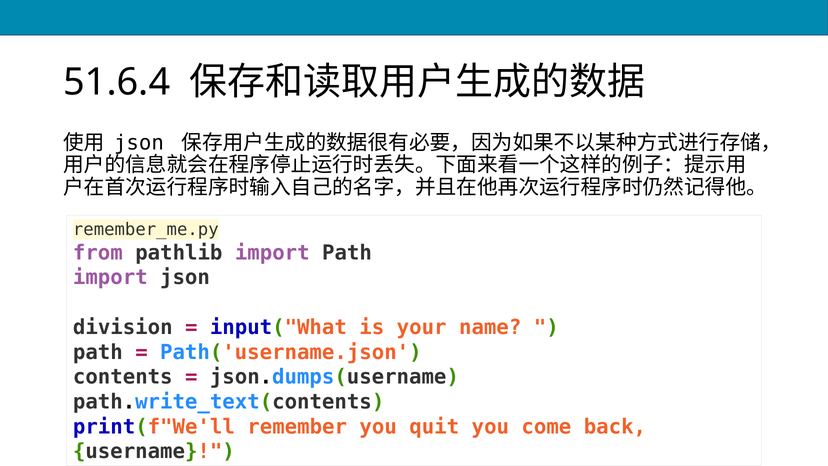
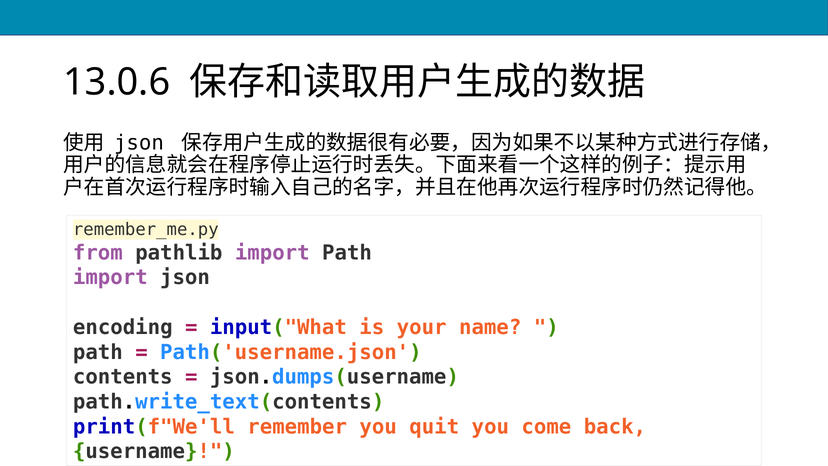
51.6.4: 51.6.4 -> 13.0.6 (117, 82)
division: division -> encoding (123, 327)
